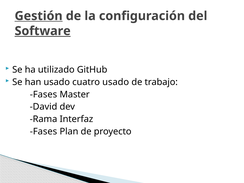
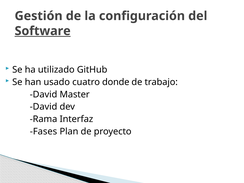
Gestión underline: present -> none (39, 16)
cuatro usado: usado -> donde (116, 82)
Fases: Fases -> David (44, 94)
